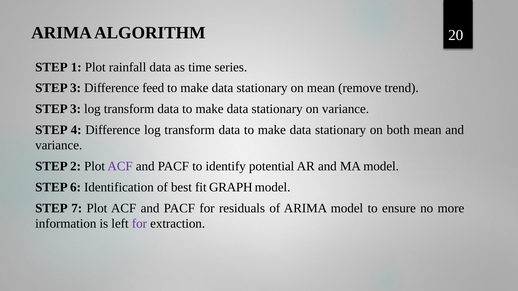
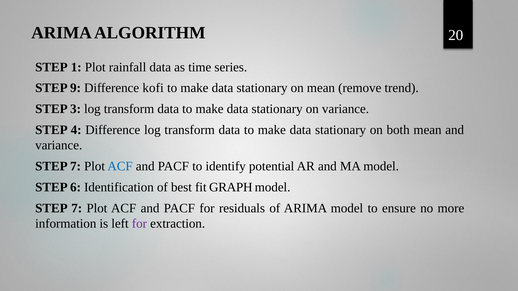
3: 3 -> 9 (76, 88)
feed: feed -> kofi (153, 88)
2: 2 -> 7 (76, 166)
ACF colour: purple -> blue (120, 166)
